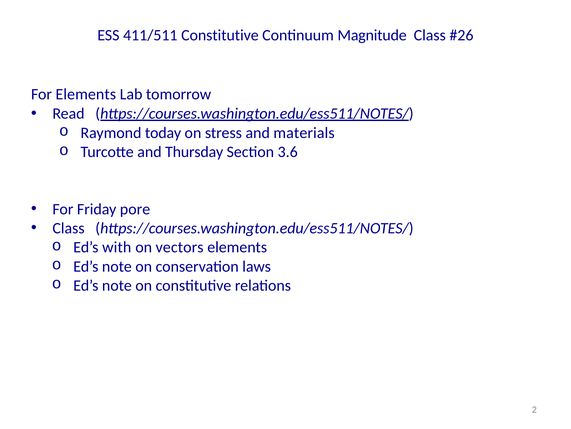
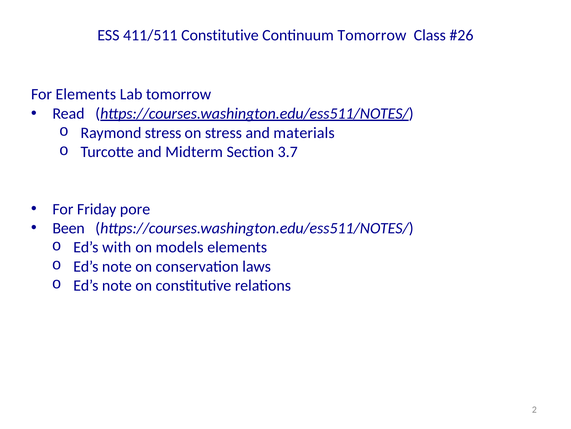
Continuum Magnitude: Magnitude -> Tomorrow (372, 35)
Raymond today: today -> stress (163, 133)
Thursday: Thursday -> Midterm (194, 152)
3.6: 3.6 -> 3.7 (288, 152)
Class: Class -> Been (69, 228)
vectors: vectors -> models (180, 247)
